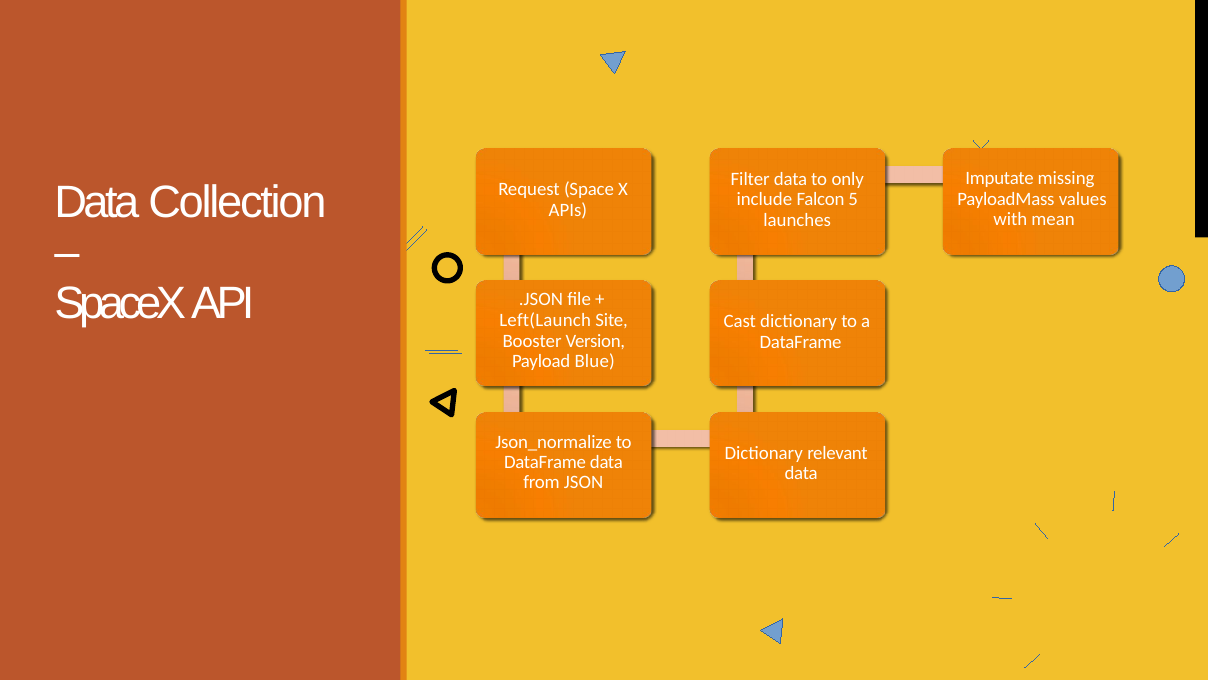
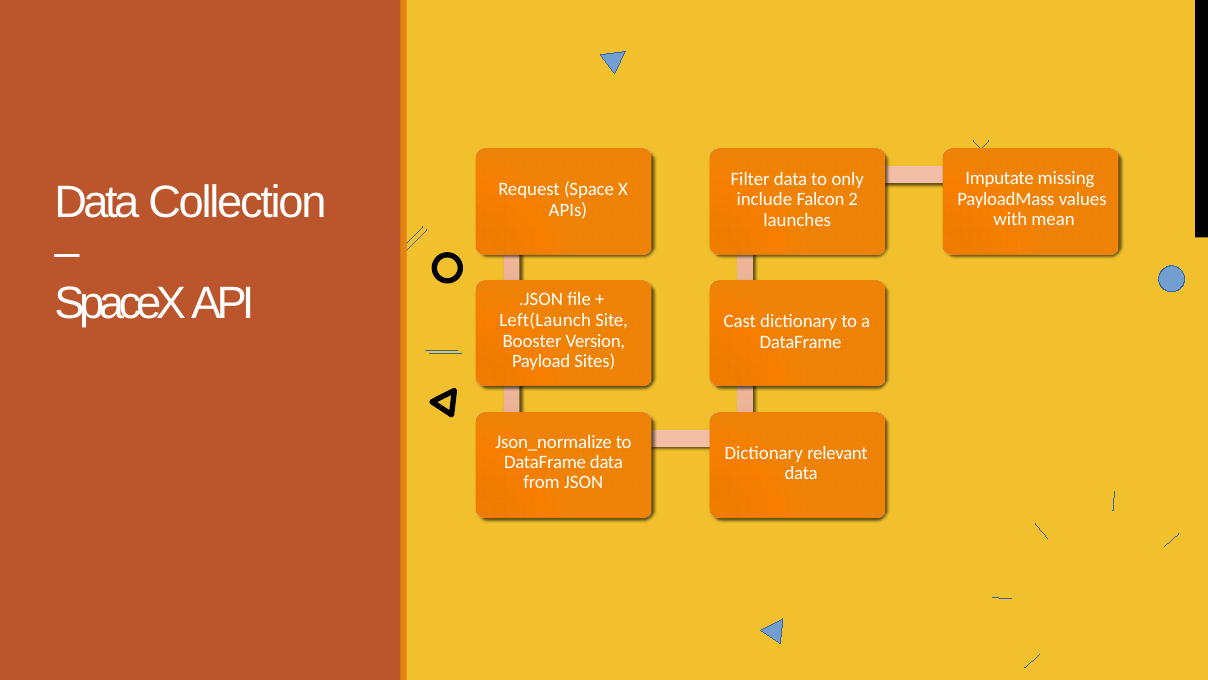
5: 5 -> 2 (853, 200)
Blue: Blue -> Sites (595, 361)
